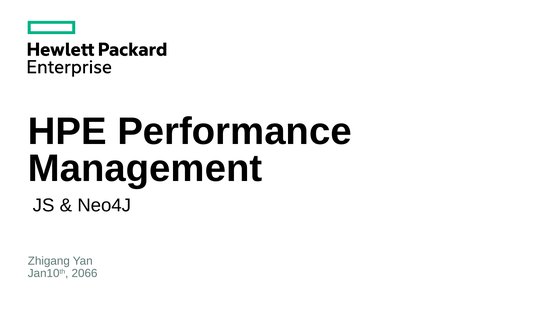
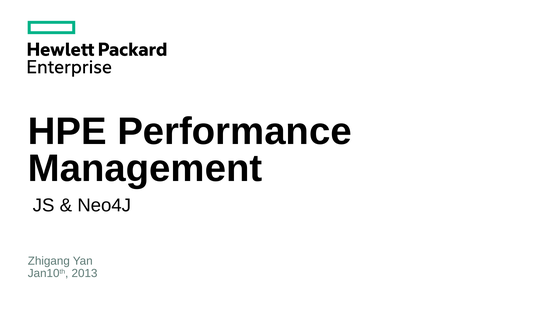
2066: 2066 -> 2013 (85, 273)
